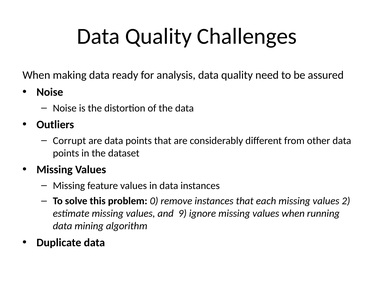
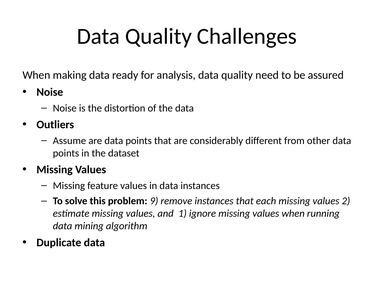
Corrupt: Corrupt -> Assume (69, 140)
0: 0 -> 9 (154, 201)
9: 9 -> 1 (182, 213)
